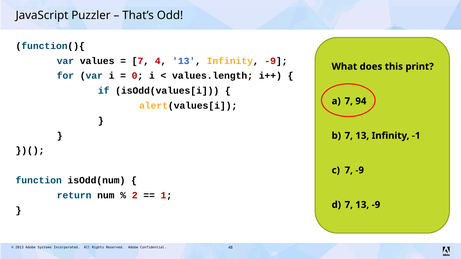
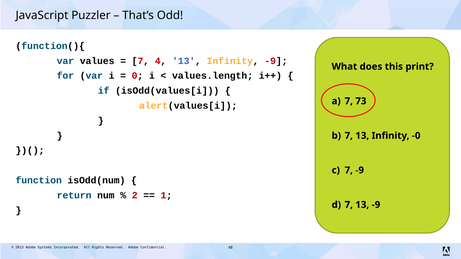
94: 94 -> 73 (361, 101)
-1: -1 -> -0 (416, 136)
